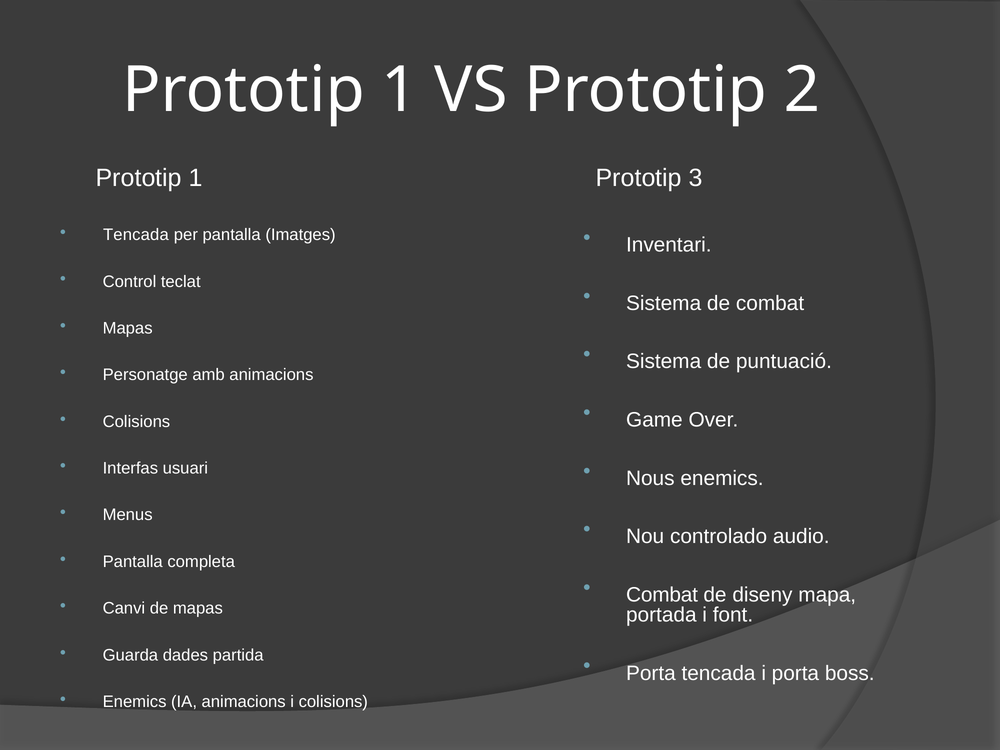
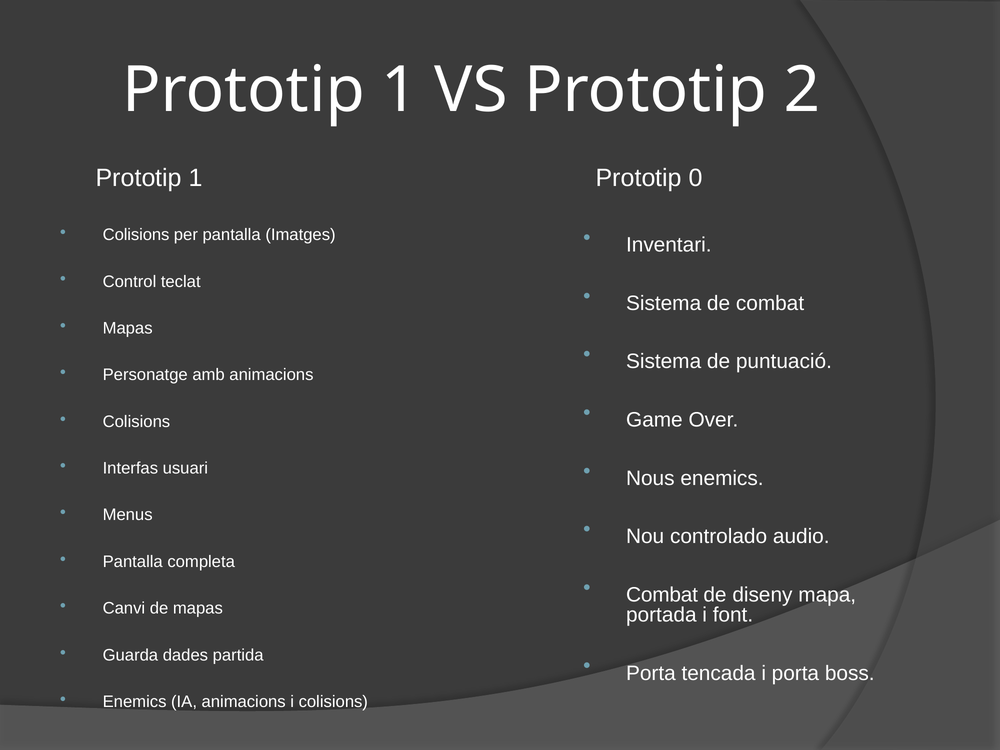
3: 3 -> 0 (696, 178)
Tencada: Tencada -> Colisions (136, 235)
